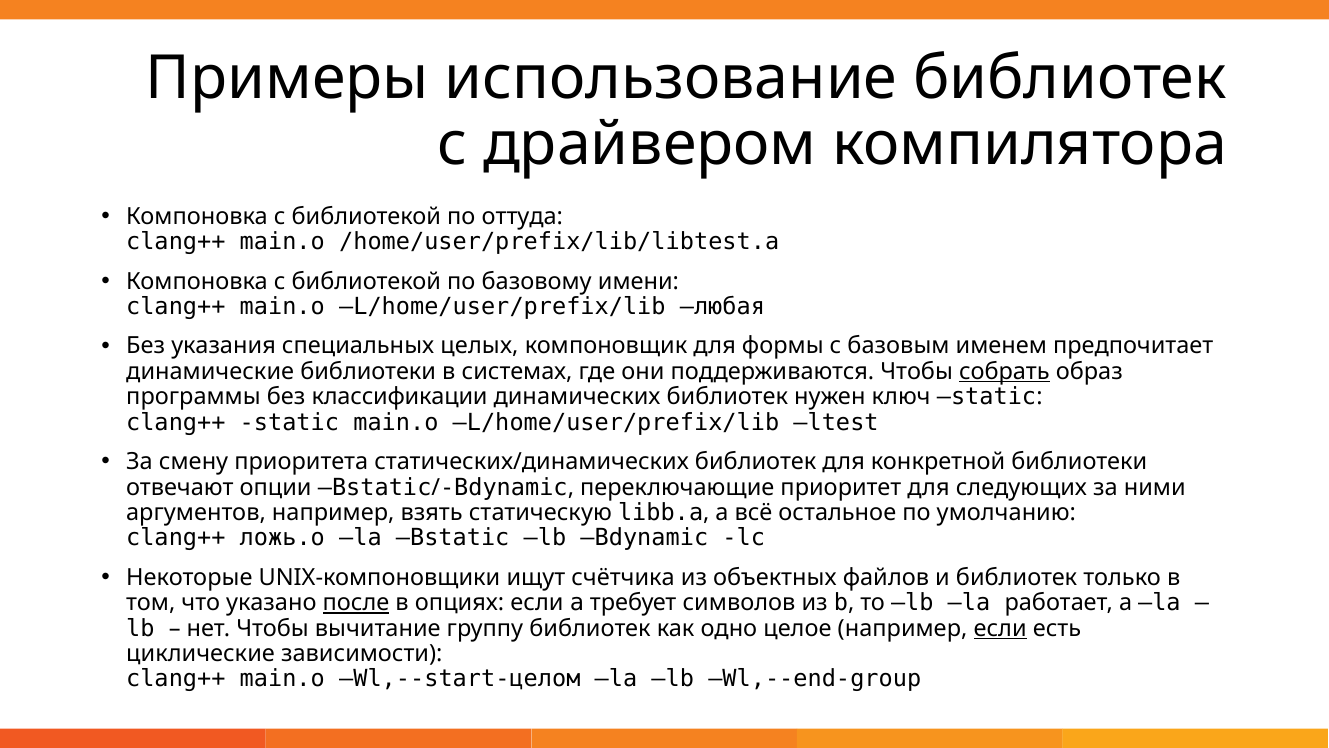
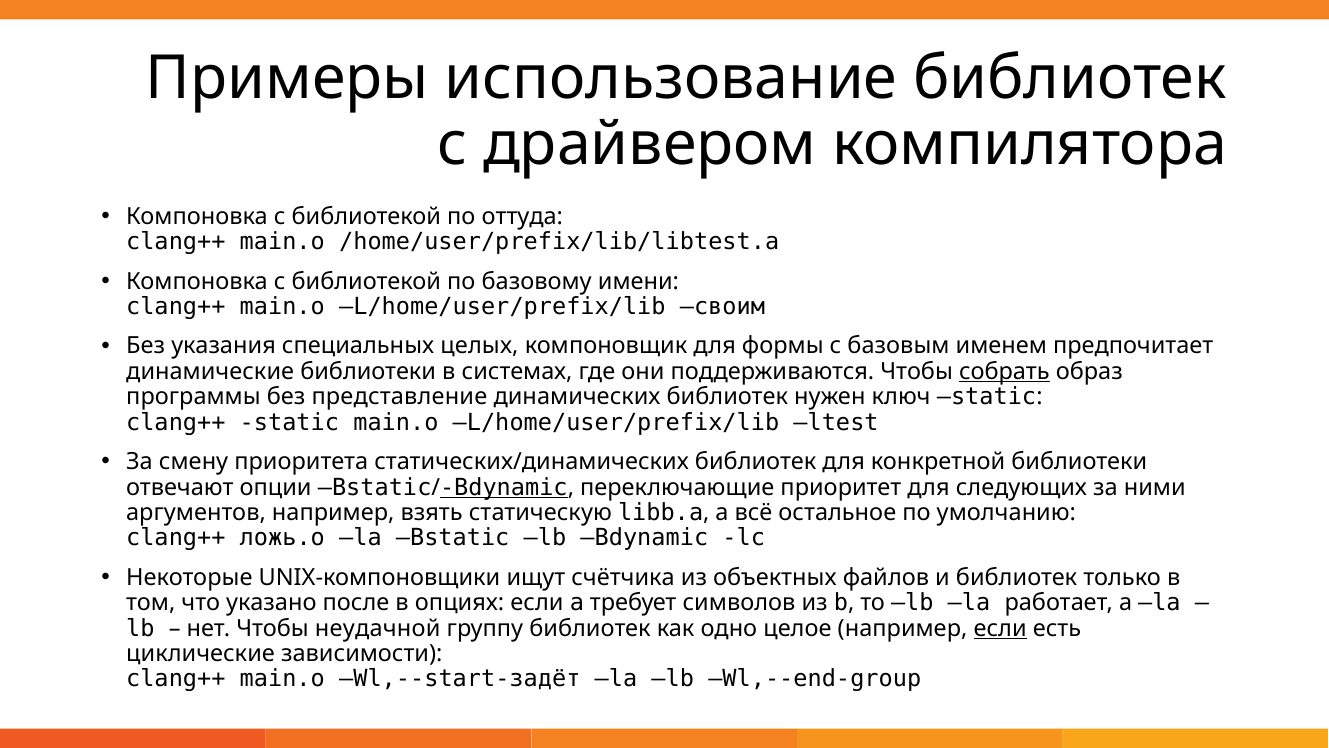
любая: любая -> своим (722, 307)
классификации: классификации -> представление (399, 397)
Bdynamic underline: none -> present (504, 487)
после underline: present -> none (356, 603)
вычитание: вычитание -> неудачной (378, 628)
Wl,--start-целом: Wl,--start-целом -> Wl,--start-задёт (460, 679)
